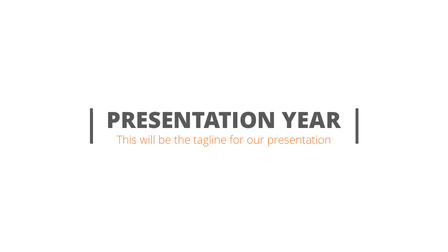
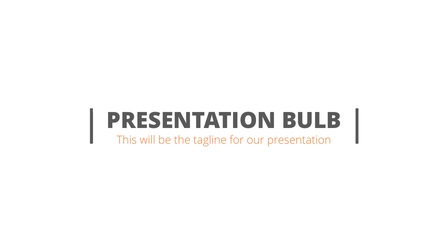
YEAR: YEAR -> BULB (312, 121)
